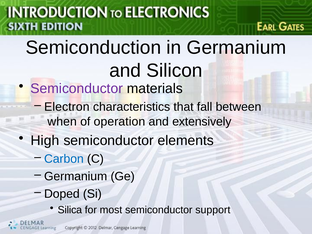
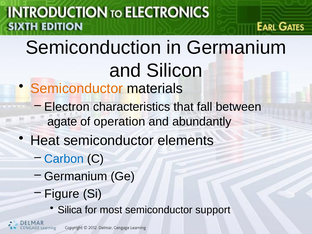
Semiconductor colour: purple -> orange (77, 88)
when: when -> agate (62, 122)
extensively: extensively -> abundantly (202, 122)
High: High -> Heat (45, 140)
Doped: Doped -> Figure (62, 194)
